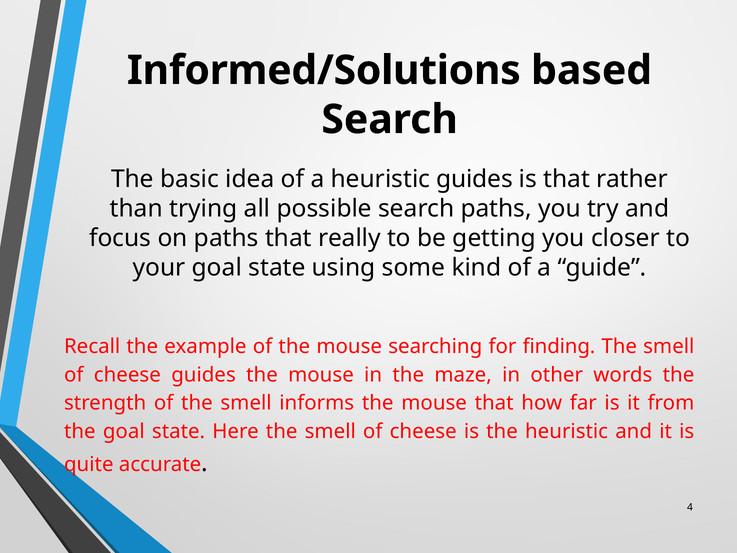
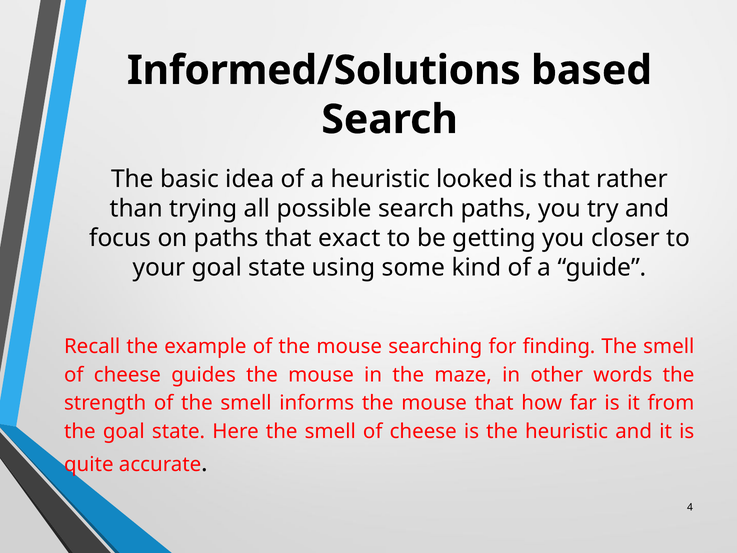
heuristic guides: guides -> looked (475, 179)
really: really -> exact (349, 238)
